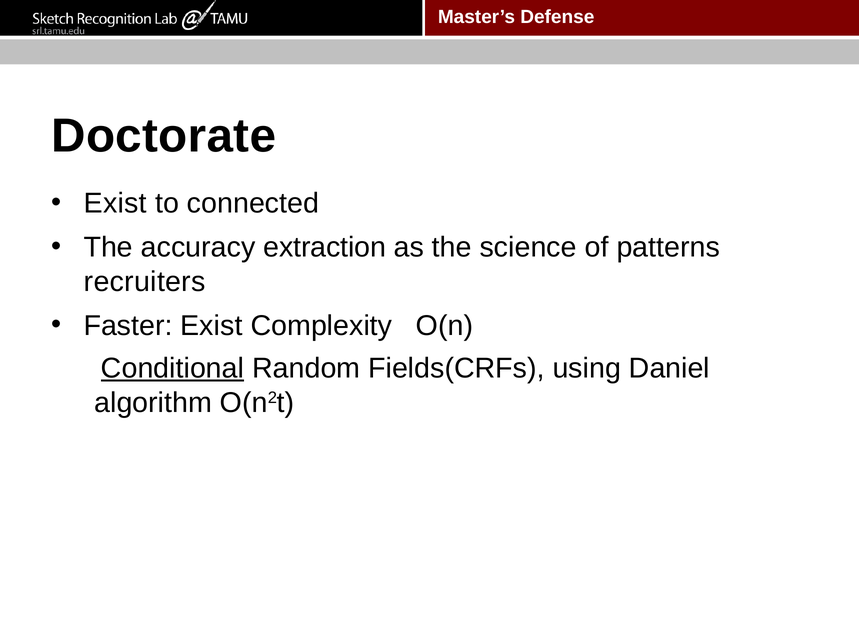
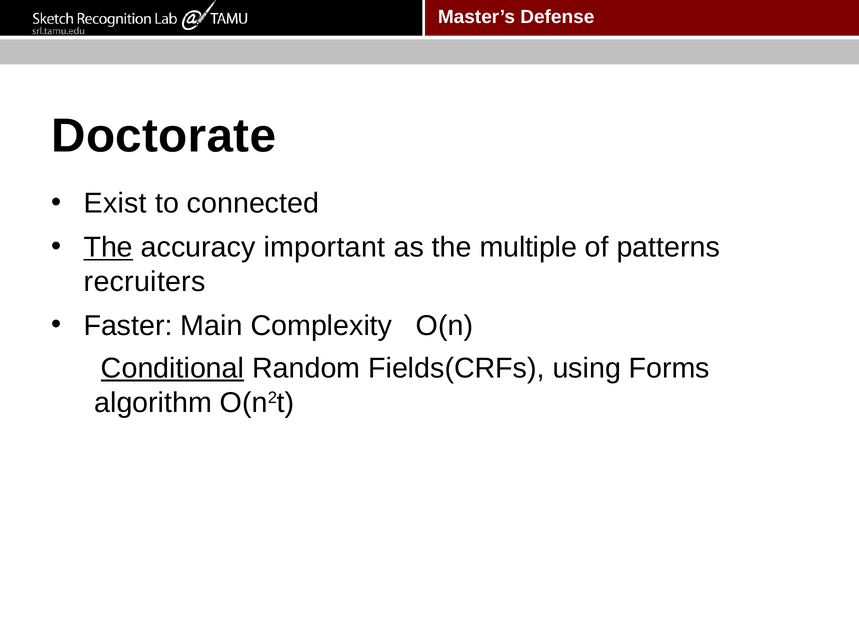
The underline: none -> present (108, 247)
extraction: extraction -> important (324, 247)
science: science -> multiple (528, 247)
Faster Exist: Exist -> Main (211, 326)
Daniel: Daniel -> Forms (669, 368)
